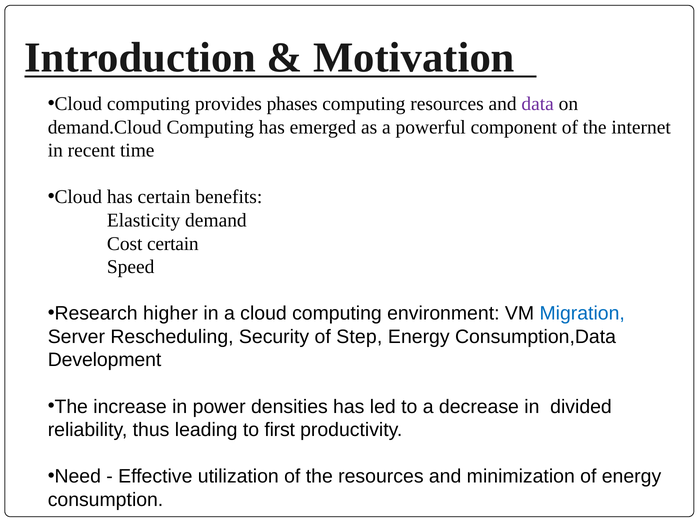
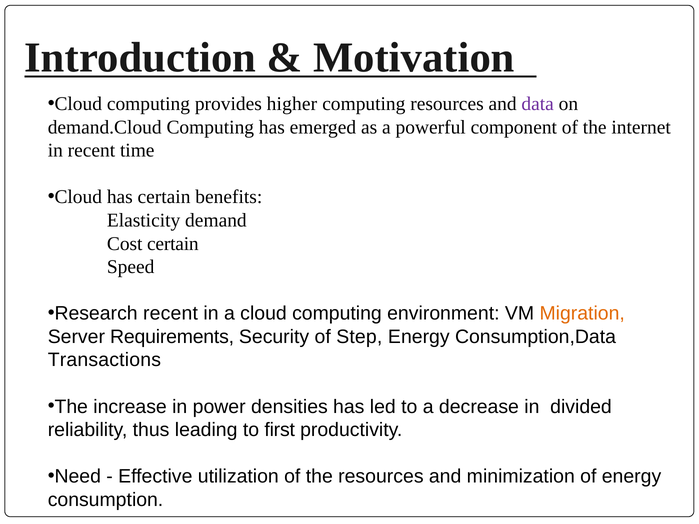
phases: phases -> higher (292, 104)
Research higher: higher -> recent (170, 314)
Migration colour: blue -> orange (582, 314)
Rescheduling: Rescheduling -> Requirements (172, 337)
Development: Development -> Transactions (104, 360)
